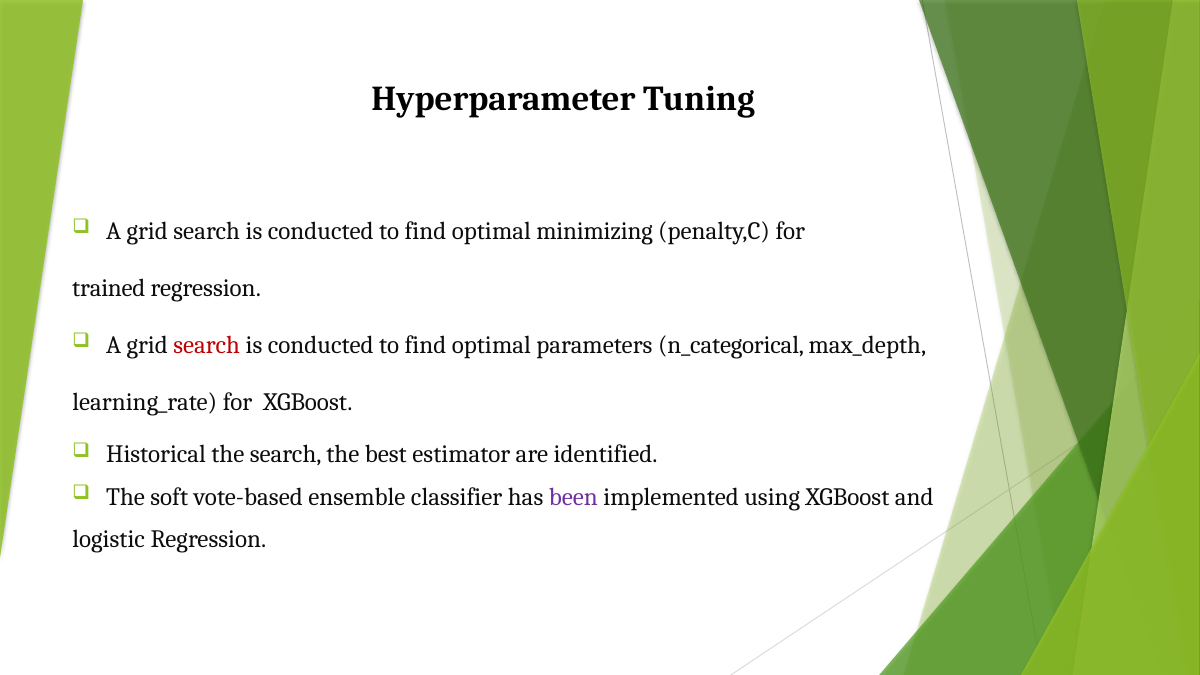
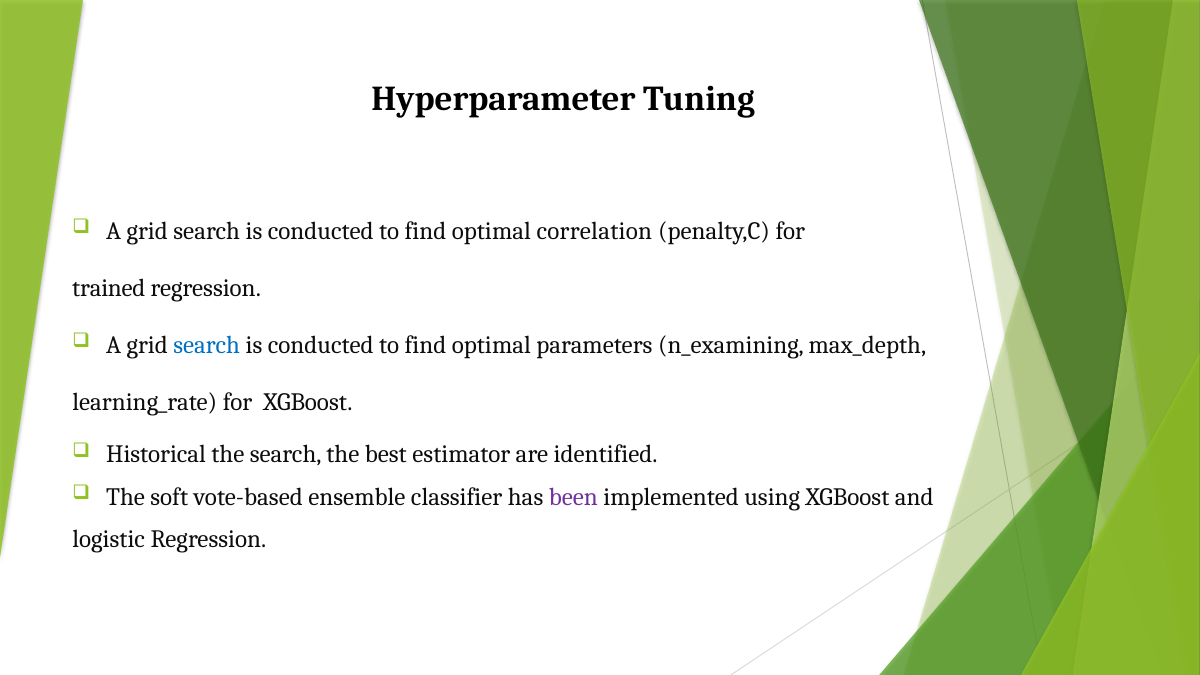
minimizing: minimizing -> correlation (594, 231)
search colour: red -> blue (207, 345)
n_categorical: n_categorical -> n_examining (731, 345)
